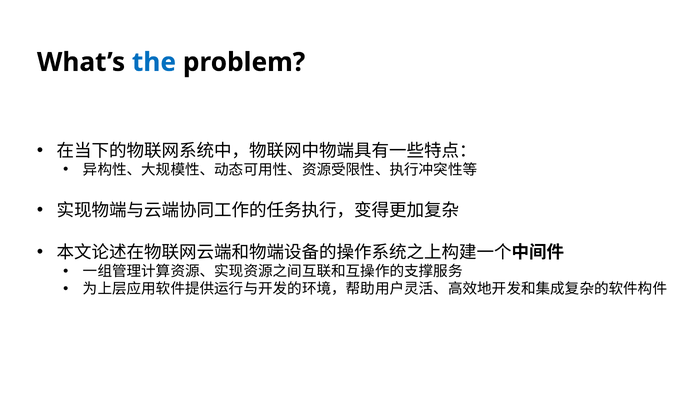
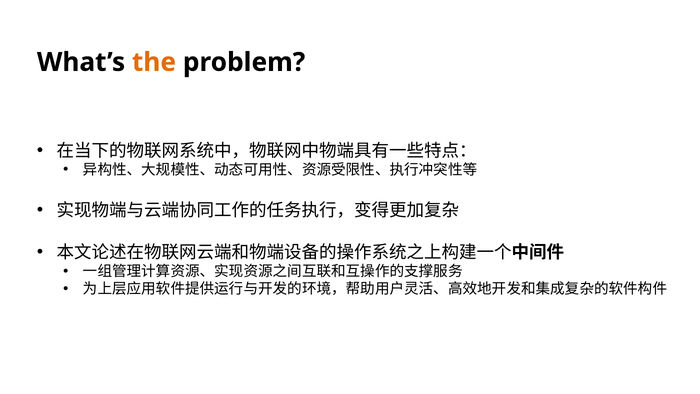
the colour: blue -> orange (154, 62)
